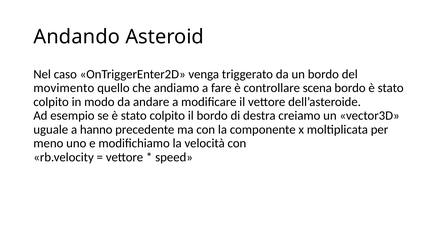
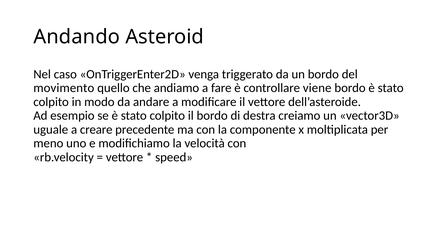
scena: scena -> viene (317, 88)
hanno: hanno -> creare (96, 129)
